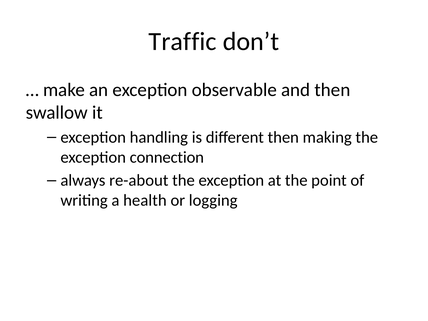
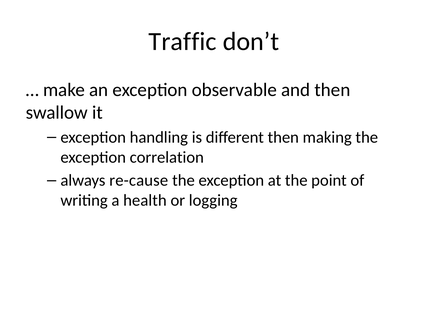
connection: connection -> correlation (167, 157)
re-about: re-about -> re-cause (139, 181)
